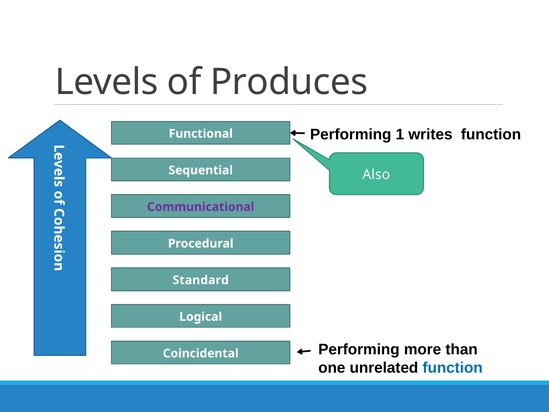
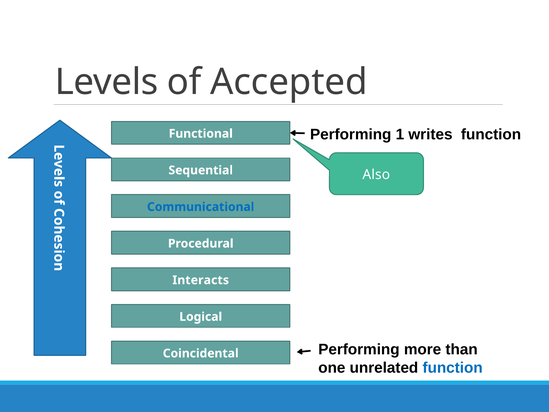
Produces: Produces -> Accepted (289, 82)
Communicational colour: purple -> blue (201, 207)
Standard: Standard -> Interacts (201, 280)
